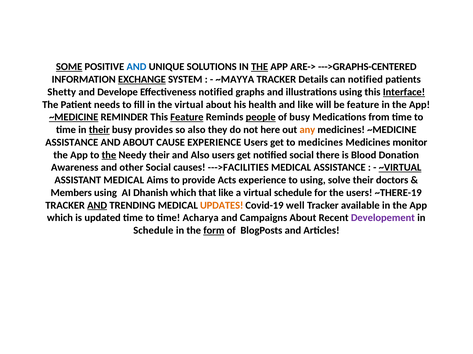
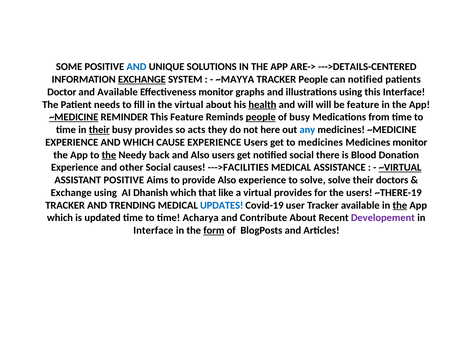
SOME underline: present -> none (69, 67)
THE underline: present -> none (260, 67)
--->GRAPHS-CENTERED: --->GRAPHS-CENTERED -> --->DETAILS-CENTERED (367, 67)
TRACKER Details: Details -> People (313, 80)
Shetty: Shetty -> Doctor (62, 92)
and Develope: Develope -> Available (118, 92)
Effectiveness notified: notified -> monitor (216, 92)
Interface underline: present -> none (404, 92)
health underline: none -> present (262, 105)
and like: like -> will (305, 105)
Feature underline: present -> none (187, 117)
so also: also -> acts (197, 130)
any colour: orange -> blue (307, 130)
ASSISTANCE: ASSISTANCE -> EXPERIENCE (72, 143)
AND ABOUT: ABOUT -> WHICH (138, 143)
Needy their: their -> back (159, 155)
Awareness: Awareness -> Experience (75, 168)
ASSISTANT MEDICAL: MEDICAL -> POSITIVE (124, 180)
provide Acts: Acts -> Also (227, 180)
to using: using -> solve (313, 180)
Members: Members -> Exchange (71, 193)
virtual schedule: schedule -> provides (293, 193)
AND underline: present -> none (97, 206)
UPDATES colour: orange -> blue (222, 206)
well: well -> user (295, 206)
the underline: none -> present (400, 206)
Campaigns: Campaigns -> Contribute (264, 218)
Schedule: Schedule -> Interface (153, 231)
